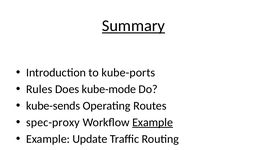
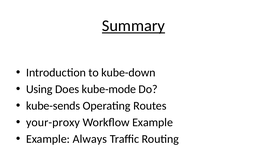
kube-ports: kube-ports -> kube-down (128, 73)
Rules: Rules -> Using (39, 89)
spec-proxy: spec-proxy -> your-proxy (53, 122)
Example underline: present -> none (153, 122)
Update: Update -> Always (90, 139)
